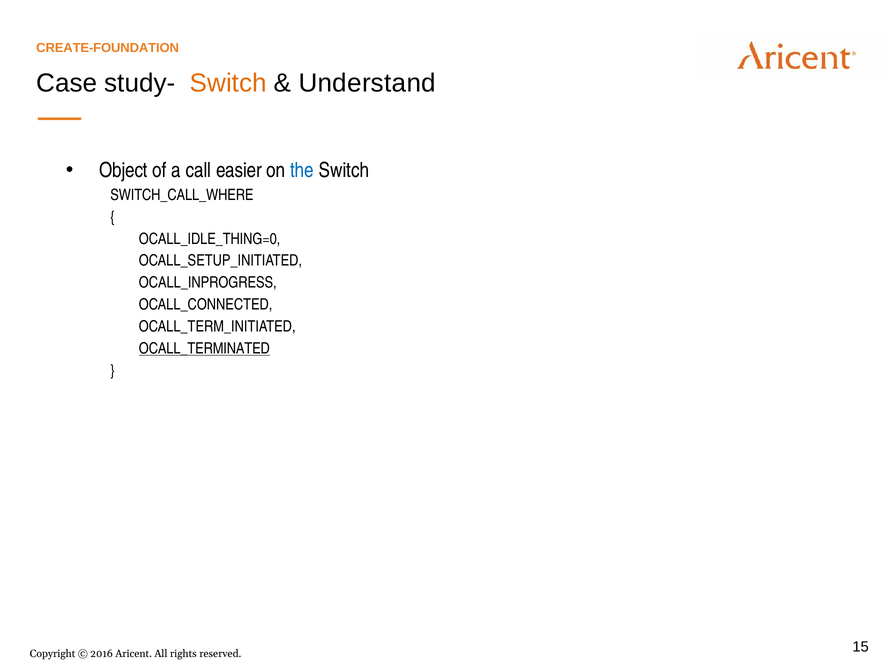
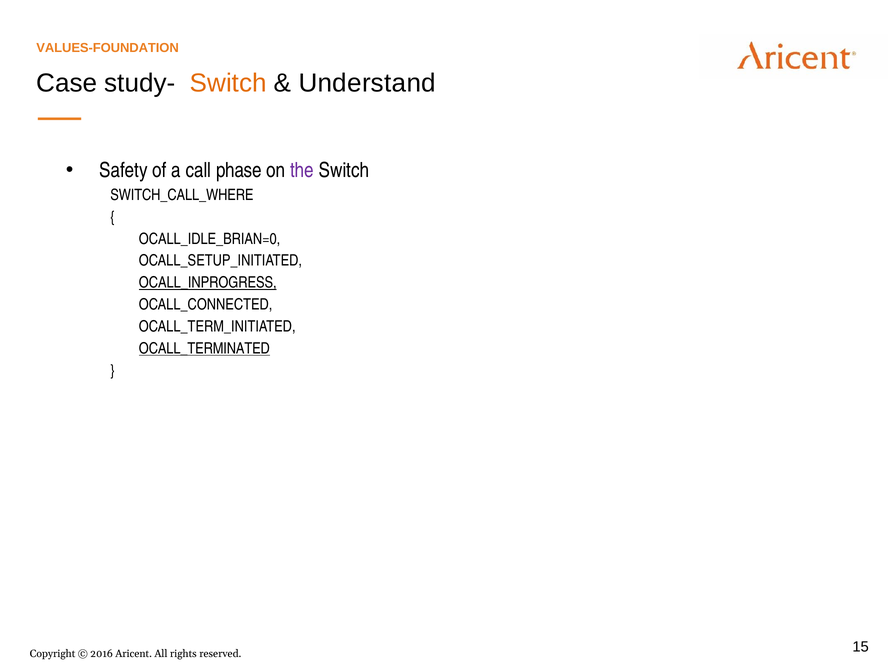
CREATE-FOUNDATION: CREATE-FOUNDATION -> VALUES-FOUNDATION (108, 48)
Object: Object -> Safety (123, 170)
easier: easier -> phase (239, 170)
the colour: blue -> purple (302, 170)
OCALL_IDLE_THING=0: OCALL_IDLE_THING=0 -> OCALL_IDLE_BRIAN=0 (210, 239)
OCALL_INPROGRESS underline: none -> present (208, 283)
